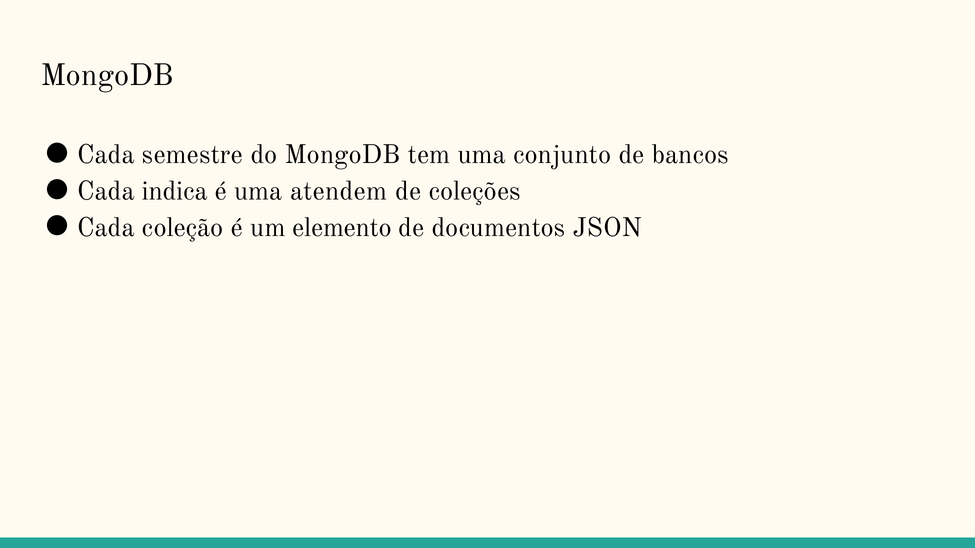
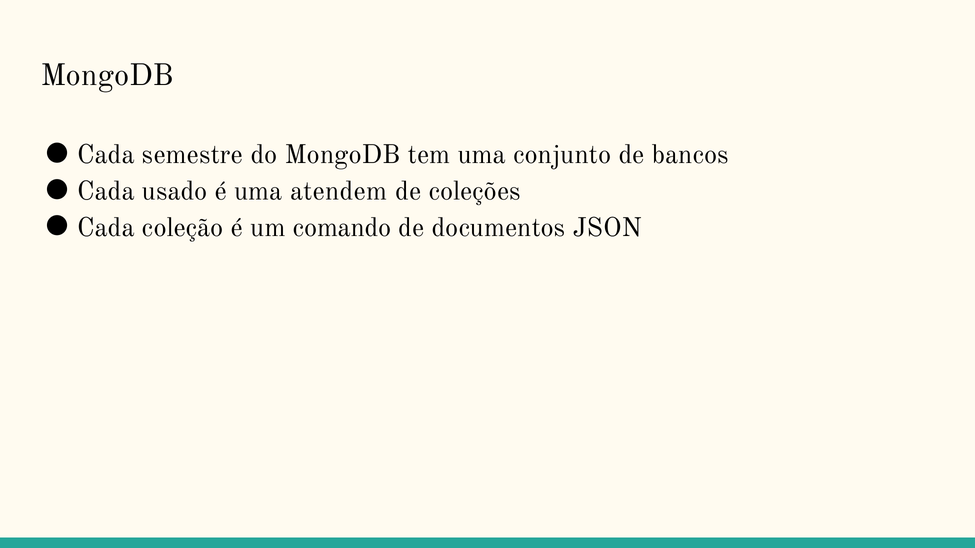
indica: indica -> usado (175, 191)
elemento: elemento -> comando (342, 228)
